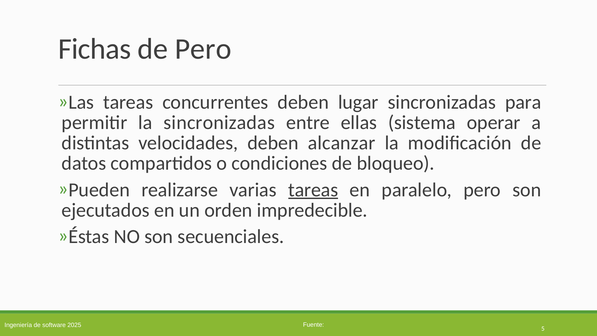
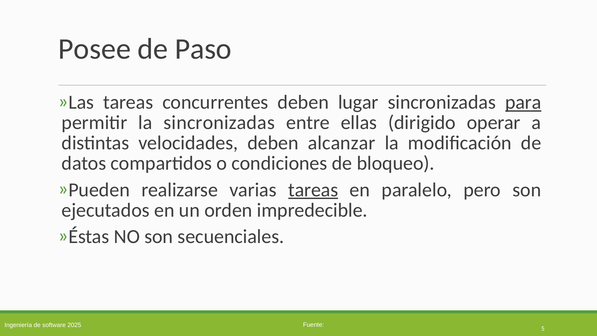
Fichas: Fichas -> Posee (95, 49)
de Pero: Pero -> Paso (203, 49)
para underline: none -> present (523, 102)
sistema: sistema -> dirigido (422, 123)
